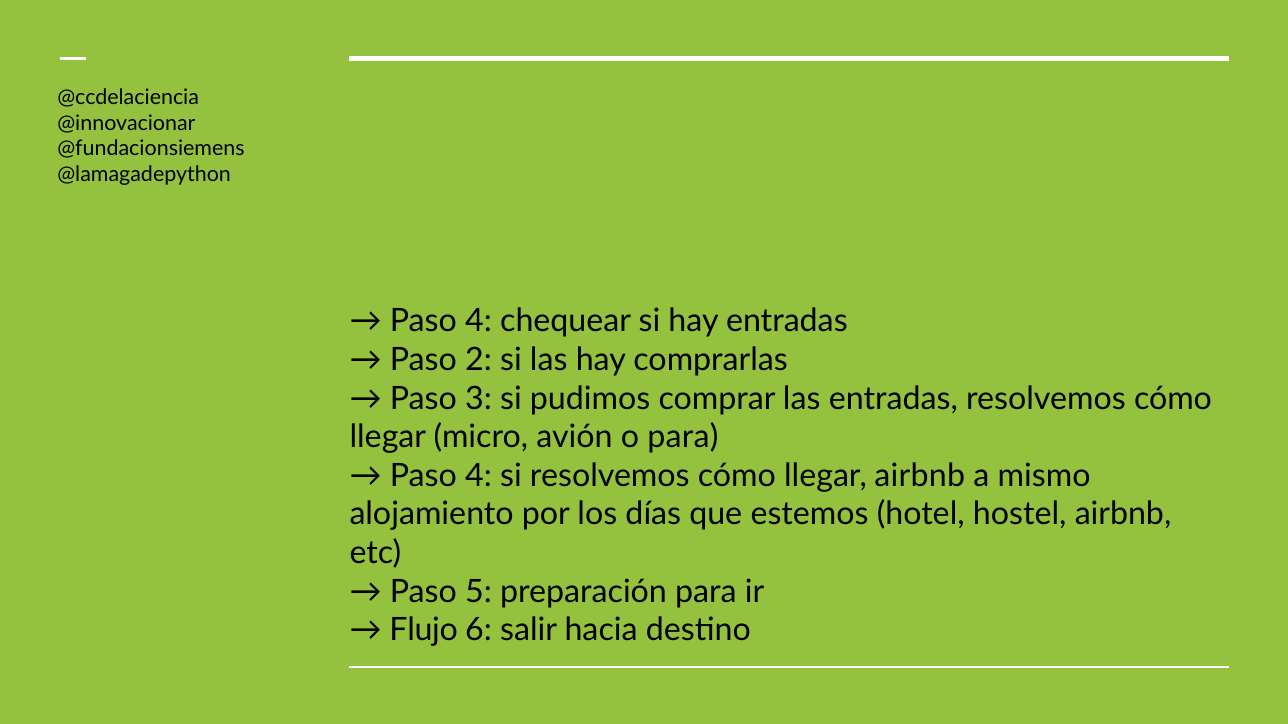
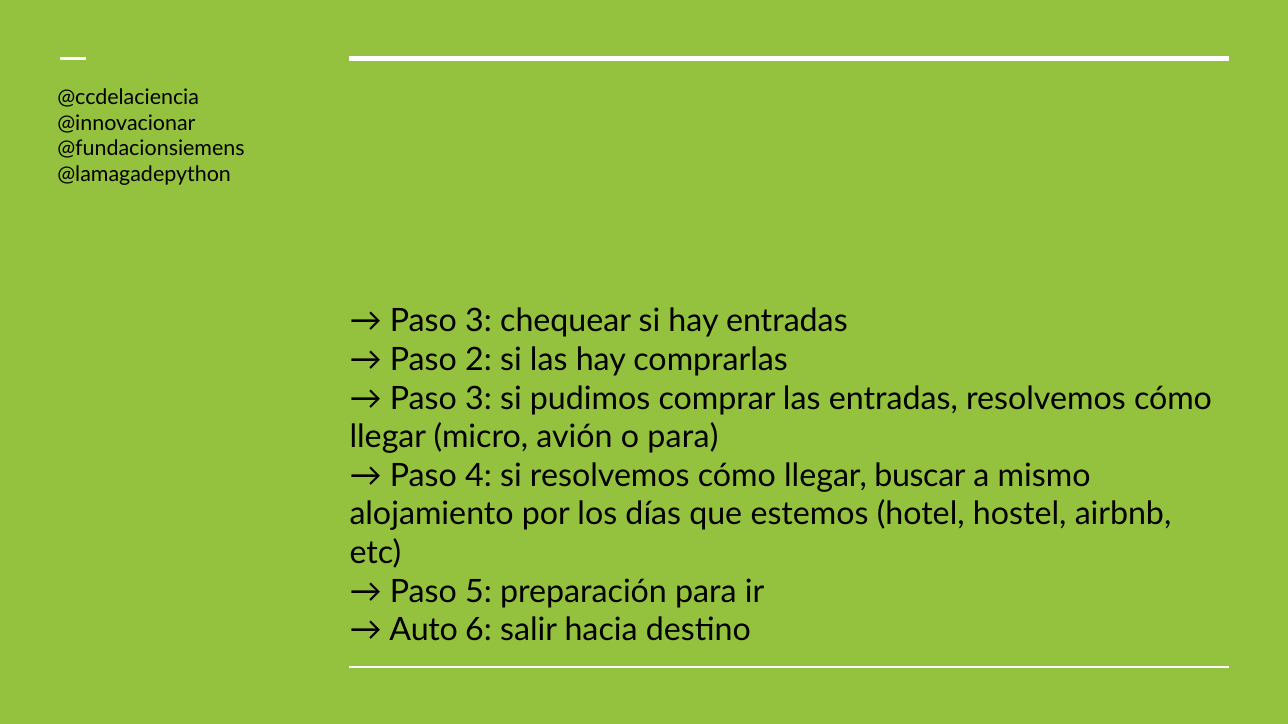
4: 4 -> 3 (478, 321)
llegar airbnb: airbnb -> buscar (920, 476)
Flujo: Flujo -> Auto (424, 631)
